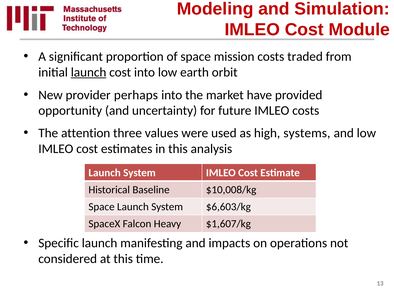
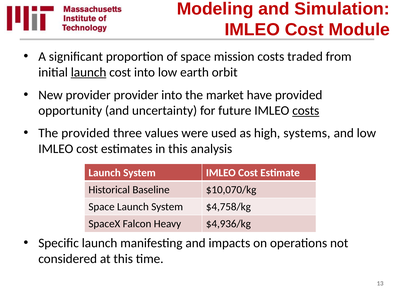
provider perhaps: perhaps -> provider (136, 95)
costs underline: none -> present (306, 111)
The attention: attention -> provided (86, 133)
$10,008/kg: $10,008/kg -> $10,070/kg (231, 190)
$6,603/kg: $6,603/kg -> $4,758/kg (228, 207)
$1,607/kg: $1,607/kg -> $4,936/kg (228, 224)
